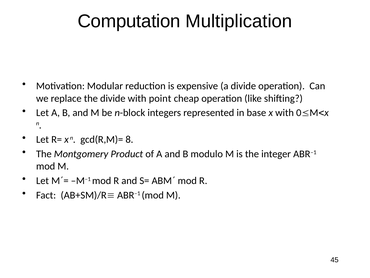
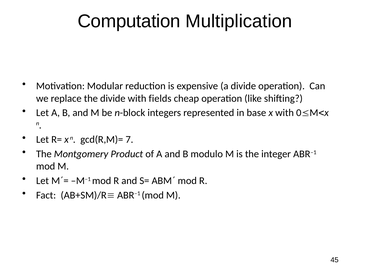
point: point -> fields (160, 98)
8: 8 -> 7 (129, 139)
